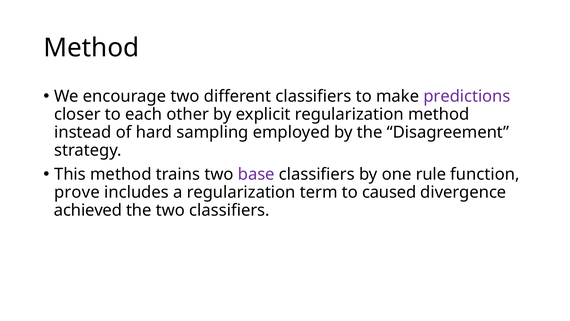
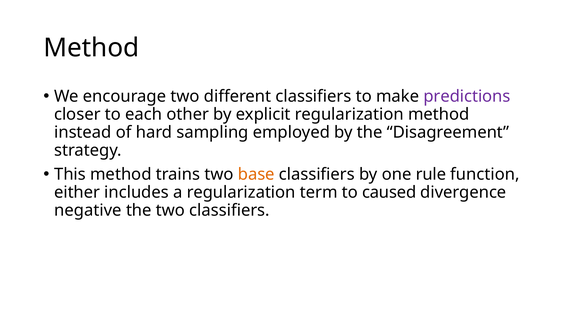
base colour: purple -> orange (256, 174)
prove: prove -> either (77, 192)
achieved: achieved -> negative (88, 210)
